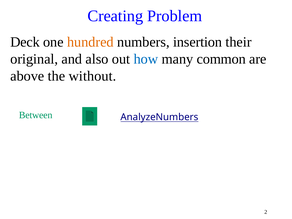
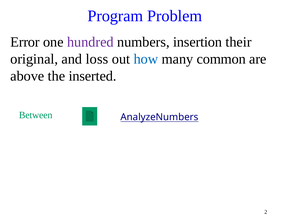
Creating: Creating -> Program (115, 16)
Deck: Deck -> Error (25, 42)
hundred colour: orange -> purple (90, 42)
also: also -> loss (97, 59)
without: without -> inserted (93, 76)
